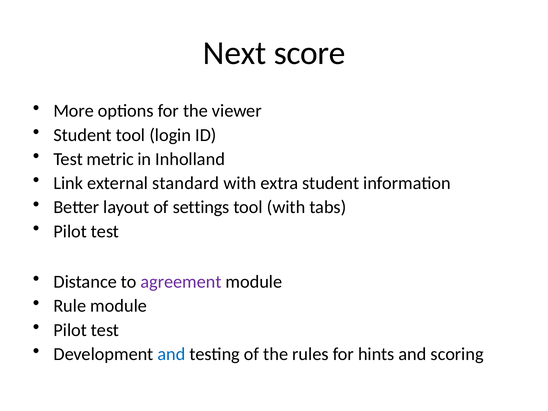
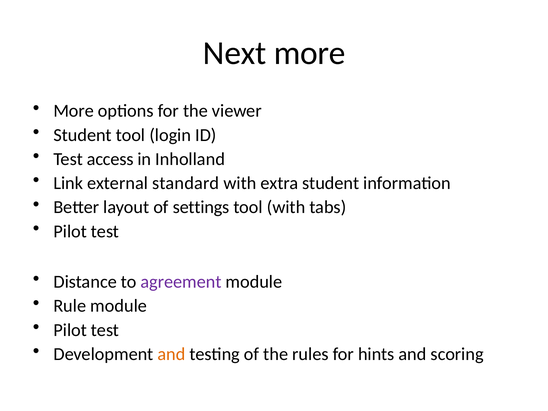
Next score: score -> more (310, 53)
metric: metric -> access (110, 159)
and colour: blue -> orange (171, 354)
